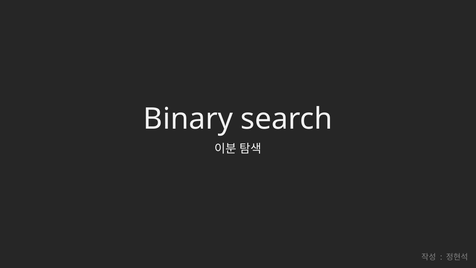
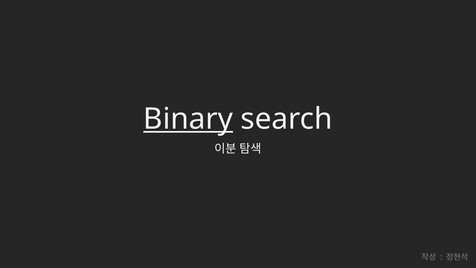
Binary underline: none -> present (188, 119)
